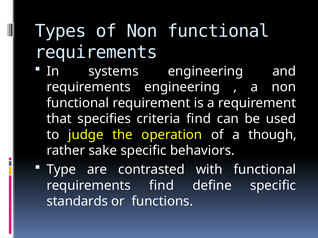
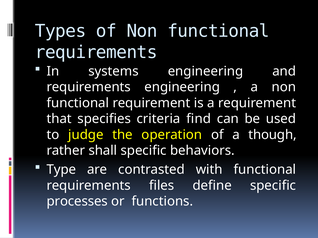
sake: sake -> shall (103, 151)
requirements find: find -> files (162, 186)
standards: standards -> processes (77, 202)
